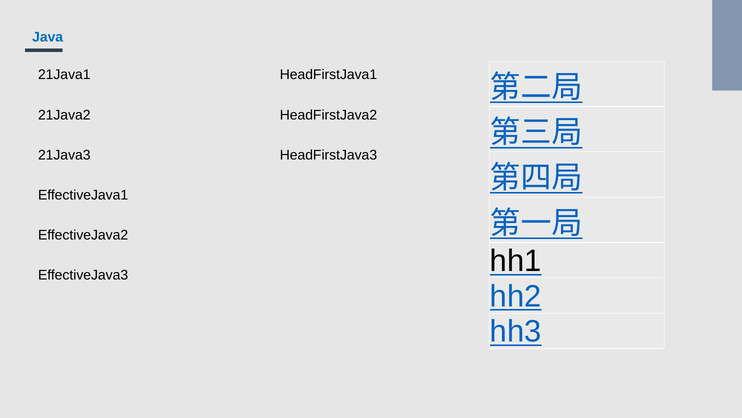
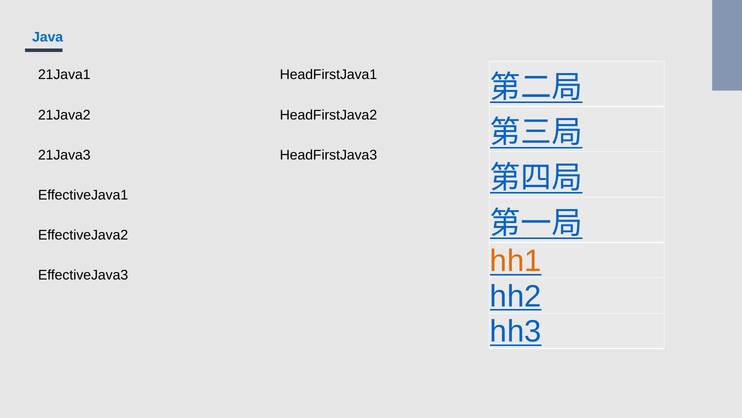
hh1 colour: black -> orange (516, 261)
